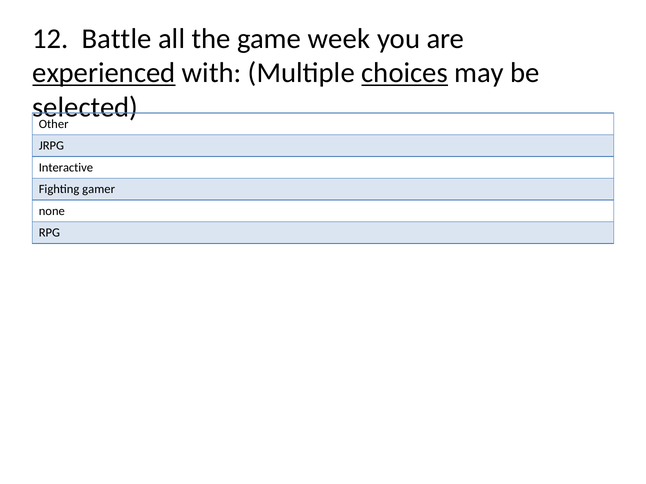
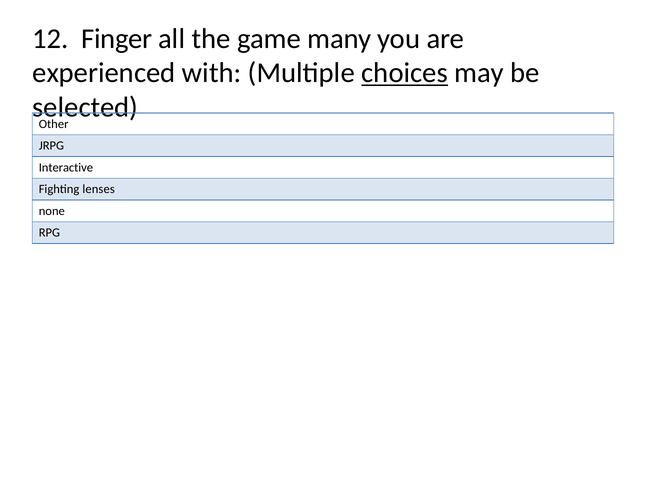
Battle: Battle -> Finger (117, 39)
week: week -> many (339, 39)
experienced underline: present -> none (104, 73)
gamer: gamer -> lenses (99, 189)
